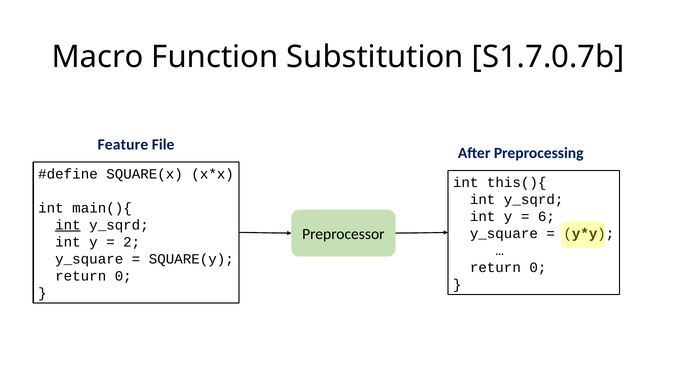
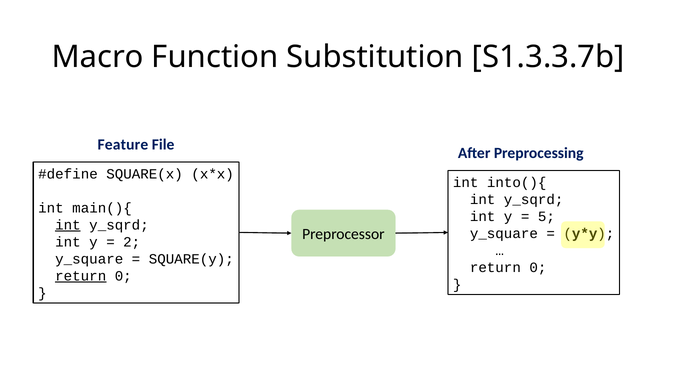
S1.7.0.7b: S1.7.0.7b -> S1.3.3.7b (548, 57)
this(){: this(){ -> into(){ (517, 183)
6: 6 -> 5 (546, 216)
return underline: none -> present (81, 276)
